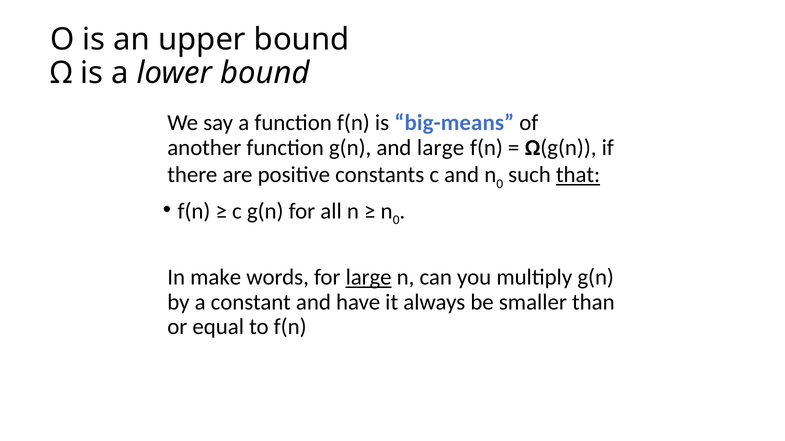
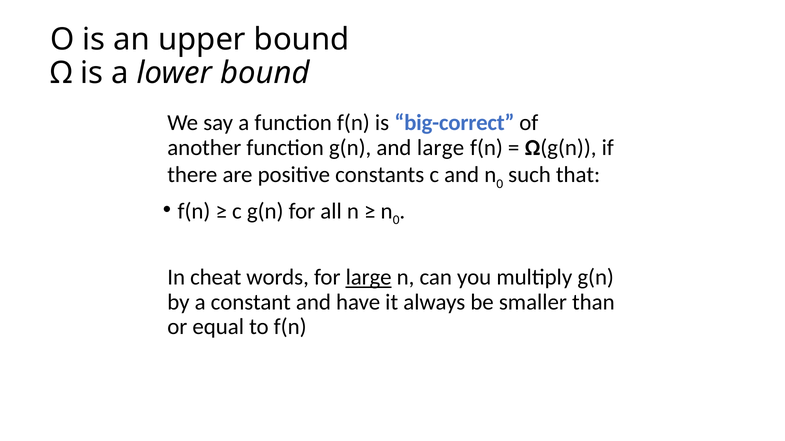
big-means: big-means -> big-correct (454, 123)
that underline: present -> none (578, 175)
make: make -> cheat (216, 278)
